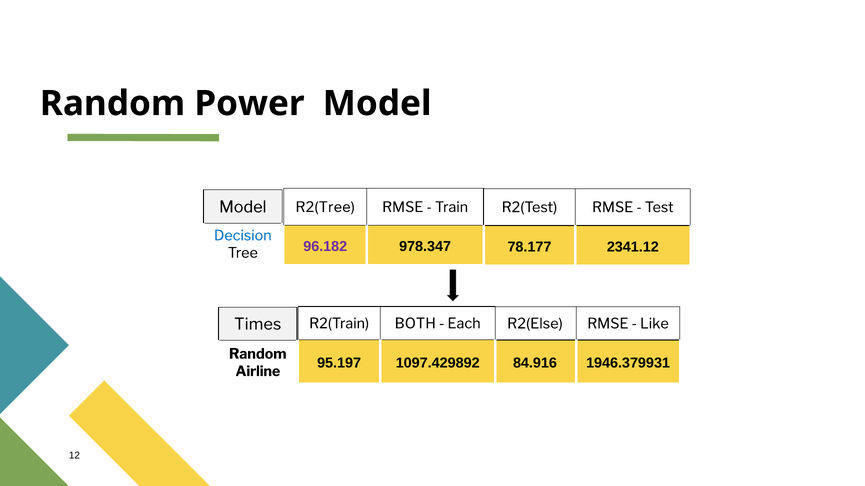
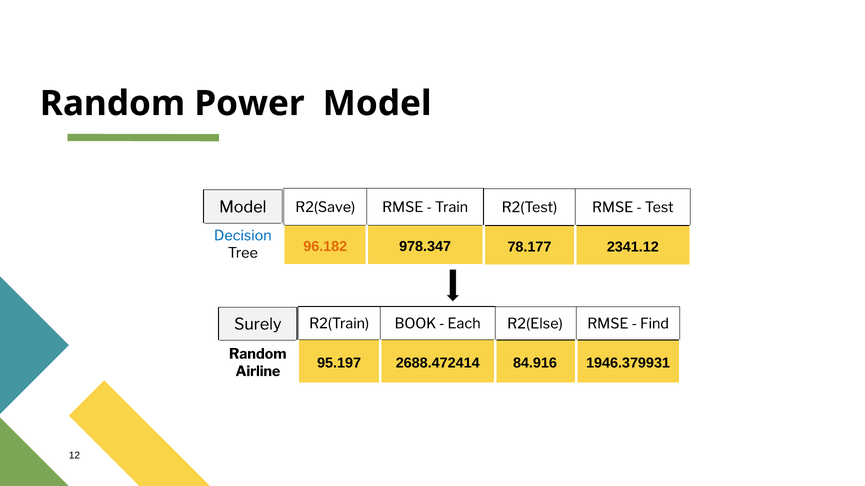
R2(Tree: R2(Tree -> R2(Save (325, 207)
96.182 colour: purple -> orange (325, 247)
Times: Times -> Surely (258, 325)
BOTH: BOTH -> BOOK (415, 324)
Like: Like -> Find (654, 324)
1097.429892: 1097.429892 -> 2688.472414 (438, 363)
